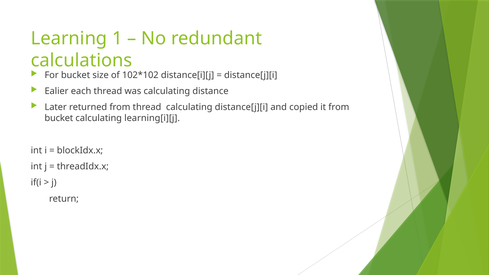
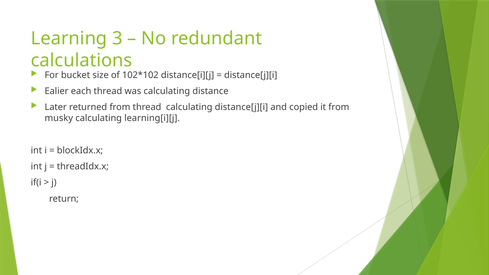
1: 1 -> 3 (117, 39)
bucket: bucket -> musky (59, 118)
